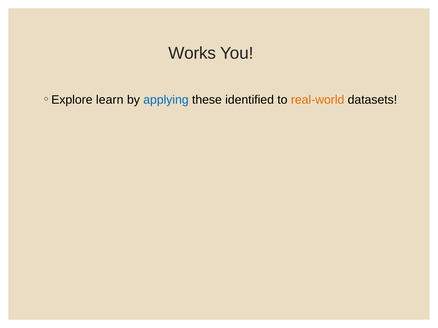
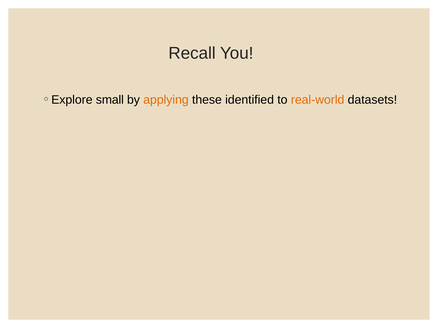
Works: Works -> Recall (192, 53)
learn: learn -> small (110, 100)
applying colour: blue -> orange (166, 100)
